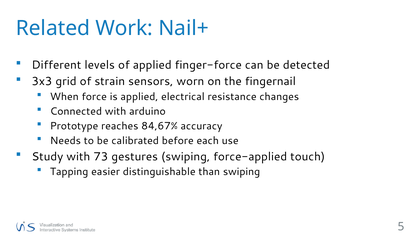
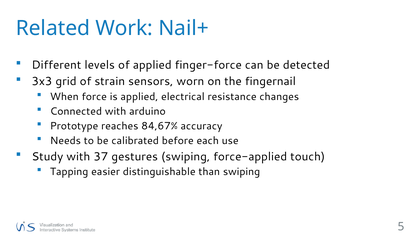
73: 73 -> 37 (101, 157)
